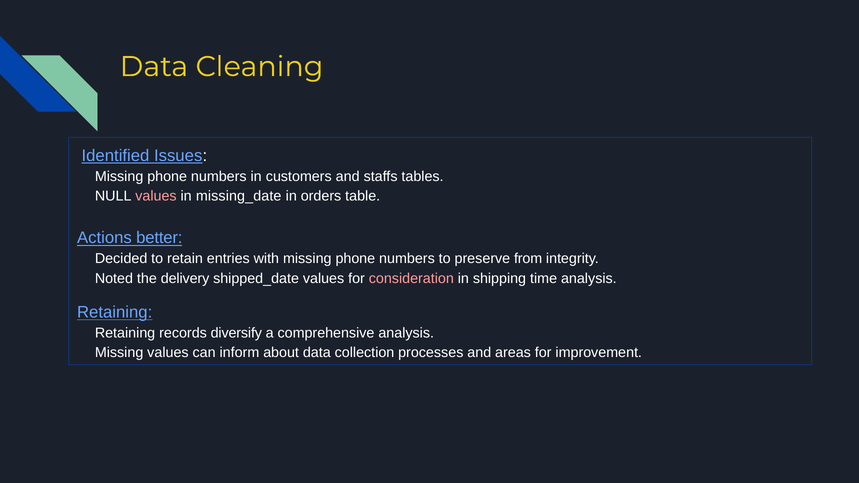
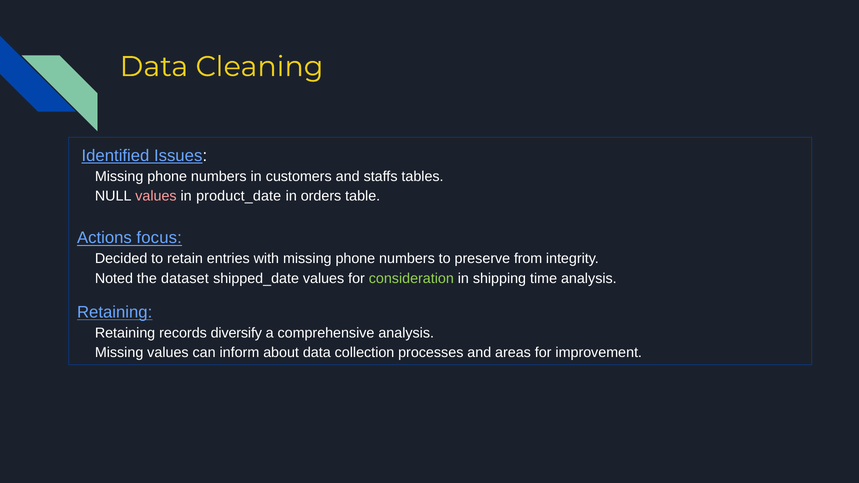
missing_date: missing_date -> product_date (239, 196)
better: better -> focus (159, 238)
delivery: delivery -> dataset (185, 278)
consideration colour: pink -> light green (411, 278)
